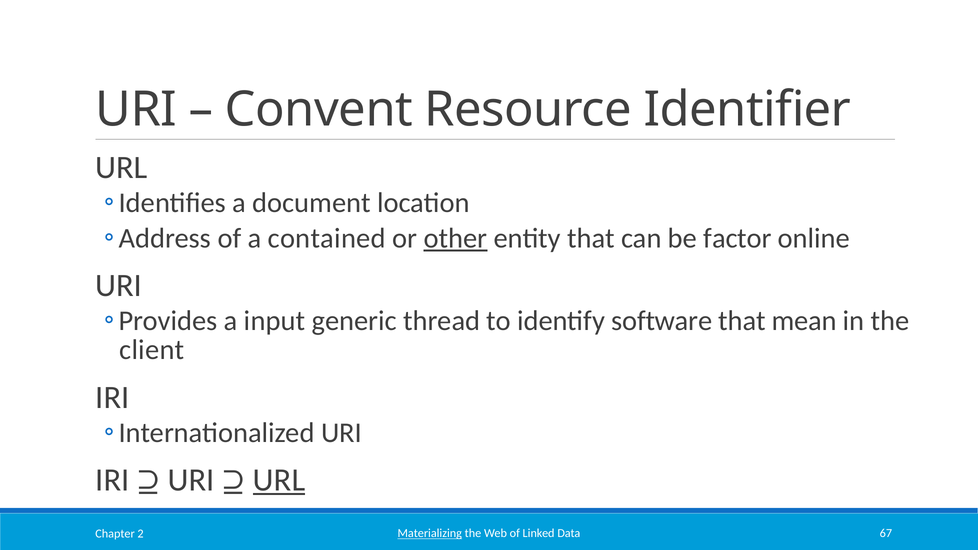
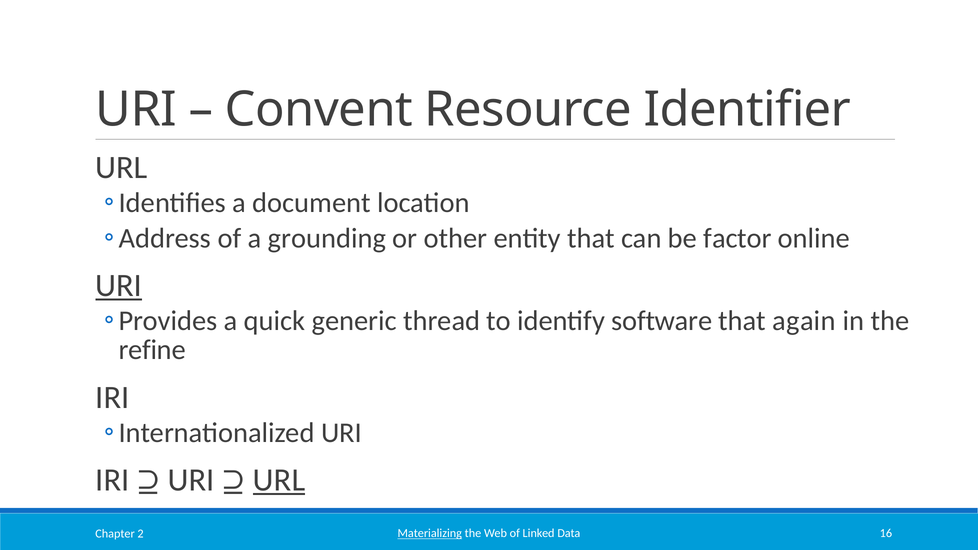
contained: contained -> grounding (327, 238)
other underline: present -> none (455, 238)
URI underline: none -> present (119, 286)
input: input -> quick (275, 321)
mean: mean -> again (804, 321)
client: client -> refine (152, 350)
67: 67 -> 16 (886, 534)
